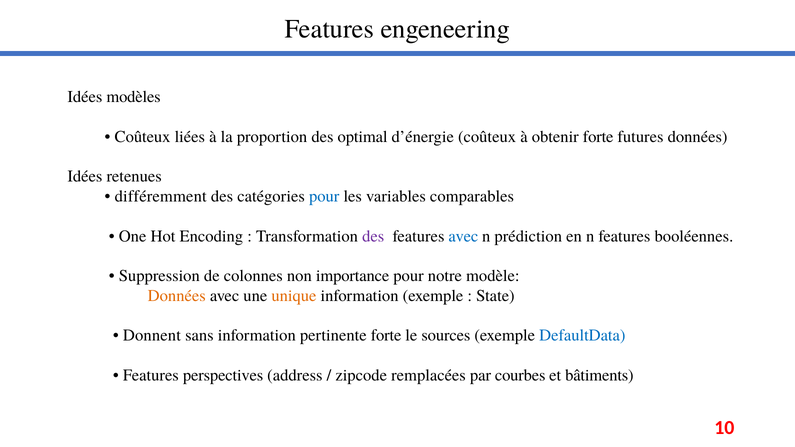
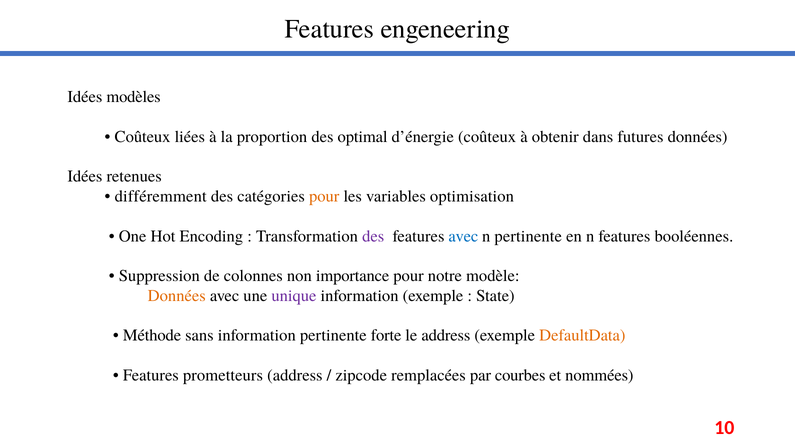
obtenir forte: forte -> dans (598, 137)
pour colour: blue -> orange (324, 196)
comparables: comparables -> optimisation (472, 196)
n prédiction: prédiction -> pertinente (528, 236)
unique colour: orange -> purple (294, 296)
Donnent: Donnent -> Méthode (152, 336)
le sources: sources -> address (446, 336)
DefaultData colour: blue -> orange (582, 336)
perspectives: perspectives -> prometteurs (223, 375)
bâtiments: bâtiments -> nommées (599, 375)
